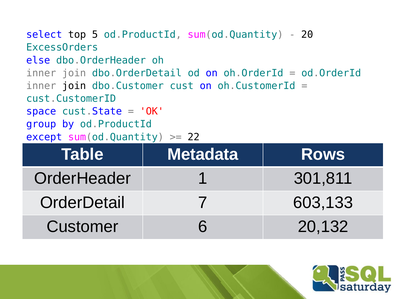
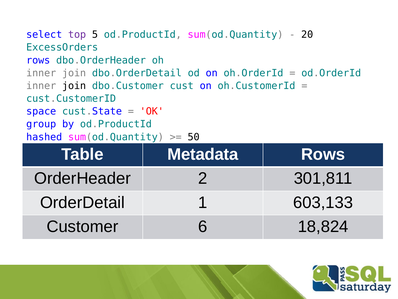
top colour: black -> purple (77, 35)
else: else -> rows (38, 60)
except: except -> hashed (44, 137)
22: 22 -> 50 (194, 137)
1: 1 -> 2 (203, 178)
7: 7 -> 1 (203, 202)
20,132: 20,132 -> 18,824 (323, 226)
